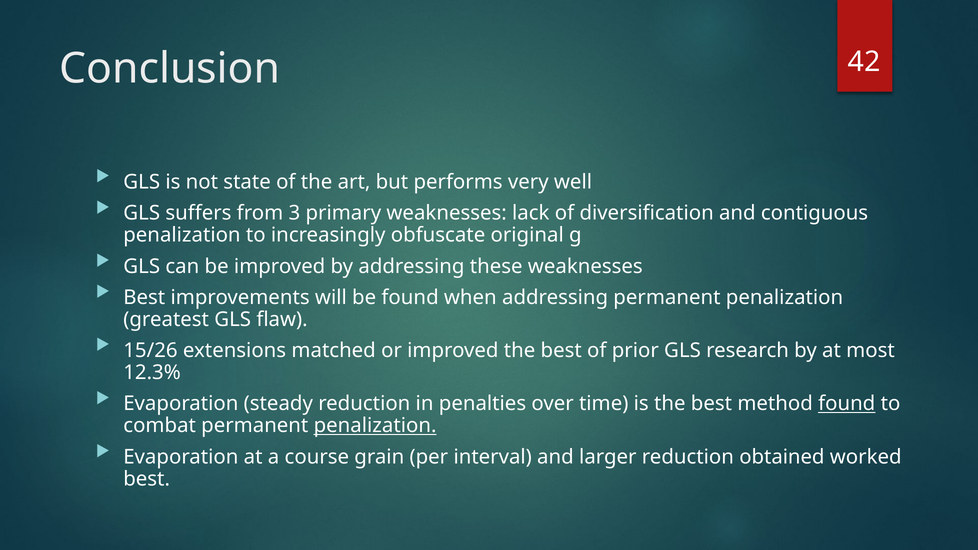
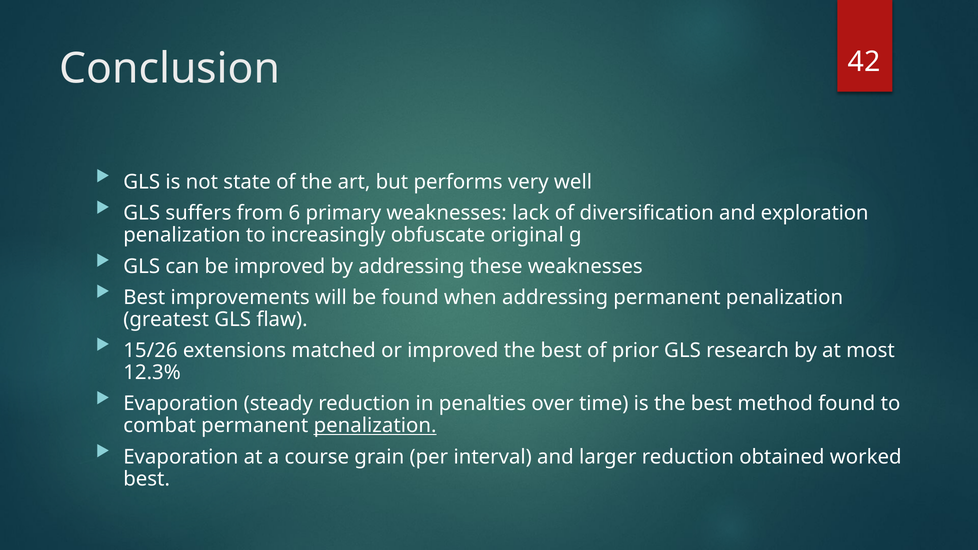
3: 3 -> 6 (294, 213)
contiguous: contiguous -> exploration (815, 213)
found underline: present -> none (847, 404)
